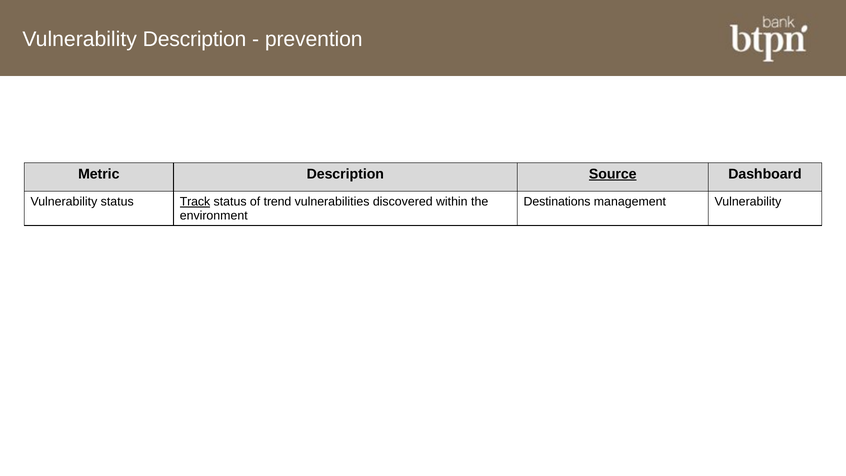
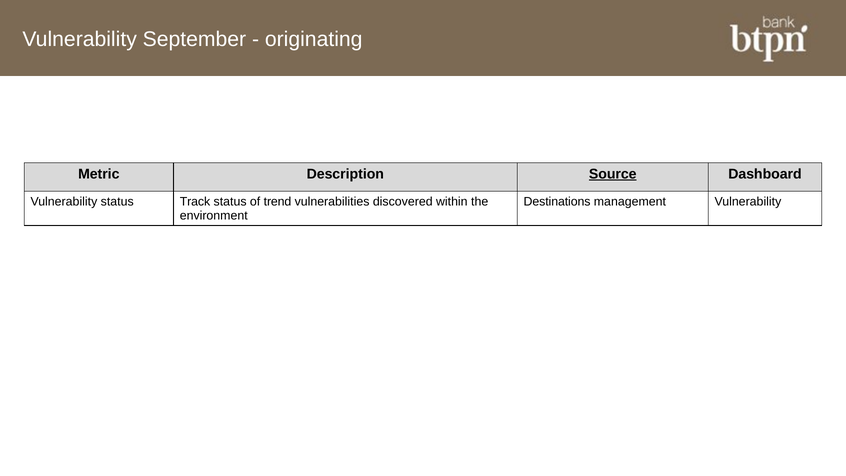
Vulnerability Description: Description -> September (194, 39)
prevention: prevention -> originating (314, 39)
Track underline: present -> none (195, 202)
